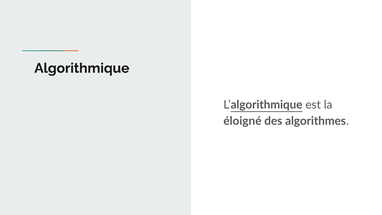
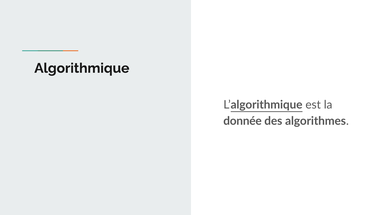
éloigné: éloigné -> donnée (243, 121)
